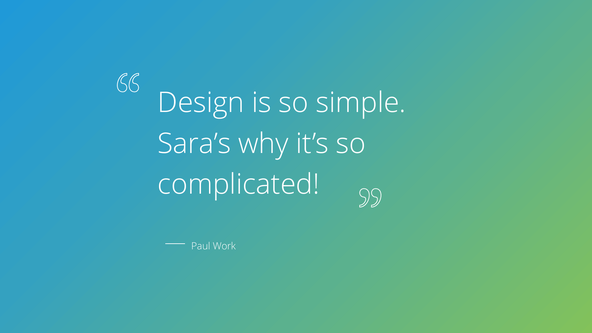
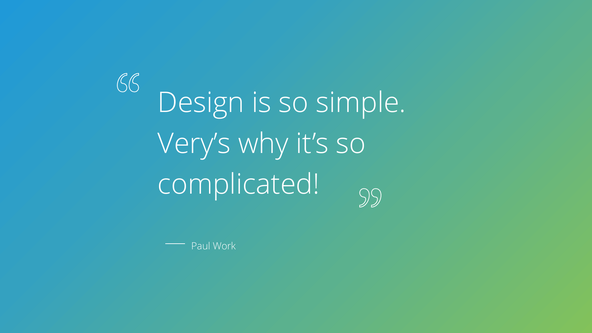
Sara’s: Sara’s -> Very’s (194, 144)
